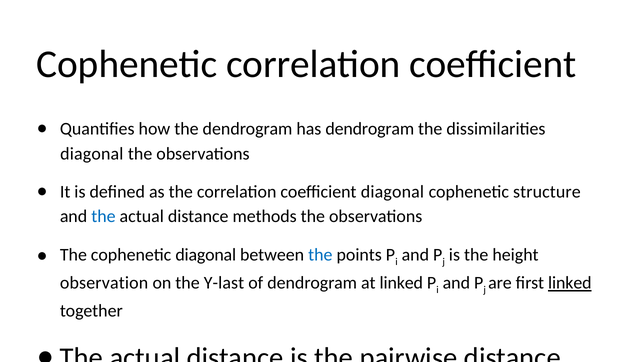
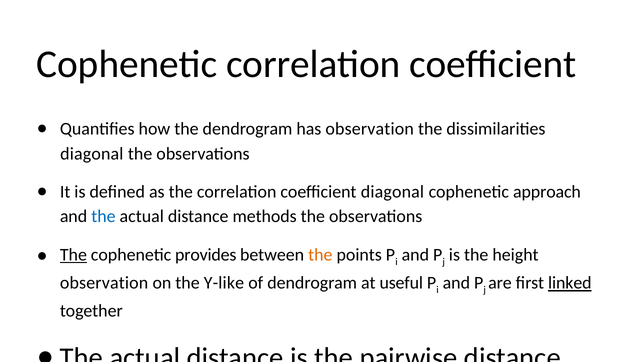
has dendrogram: dendrogram -> observation (370, 129)
structure: structure -> approach (547, 192)
The underline: none -> present (73, 255)
cophenetic diagonal: diagonal -> provides (206, 255)
the colour: blue -> orange (320, 255)
Y-last: Y-last -> Y-like (224, 283)
at linked: linked -> useful (401, 283)
